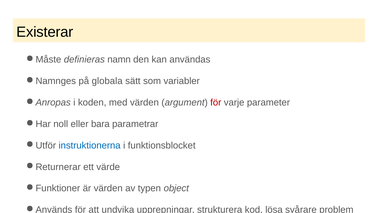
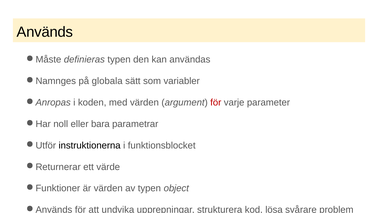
Existerar: Existerar -> Används (45, 32)
definieras namn: namn -> typen (119, 59)
instruktionerna colour: blue -> black (90, 145)
